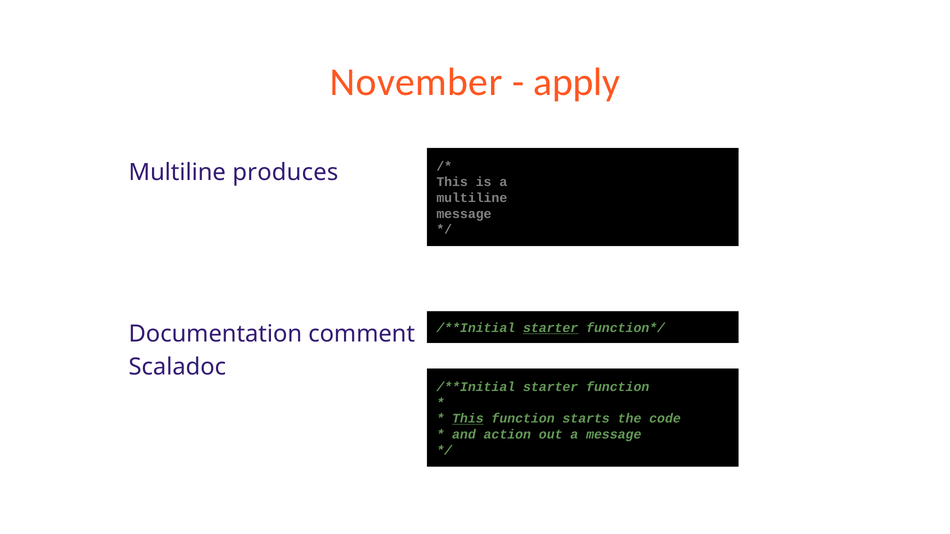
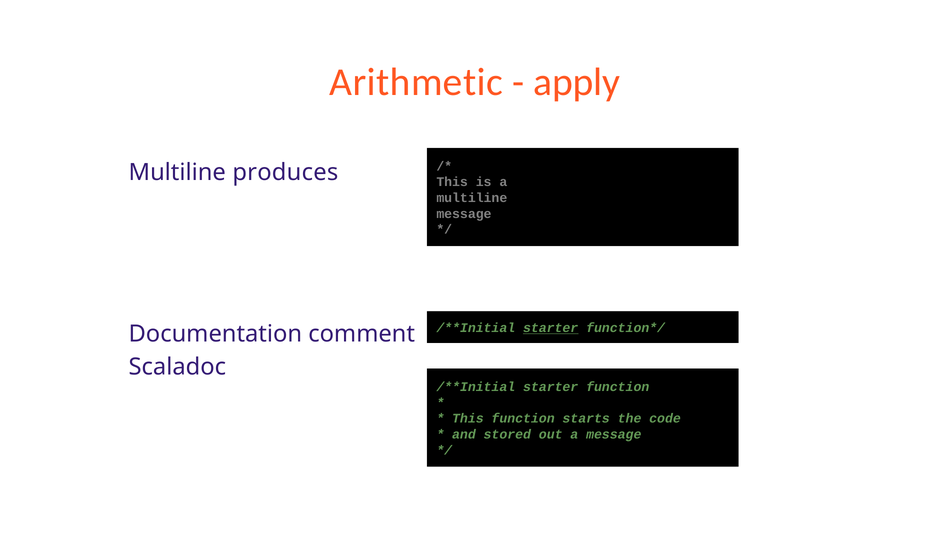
November: November -> Arithmetic (416, 82)
This underline: present -> none (468, 419)
action: action -> stored (507, 435)
